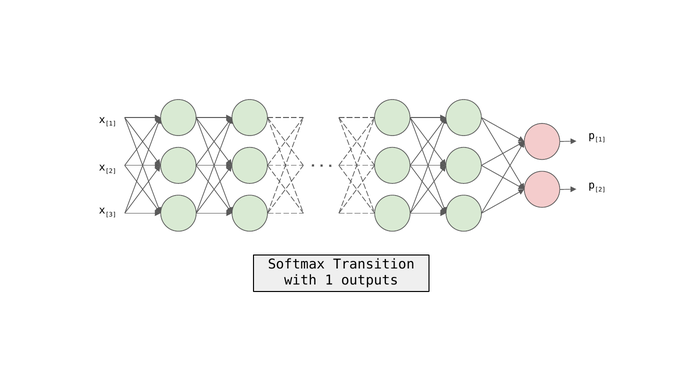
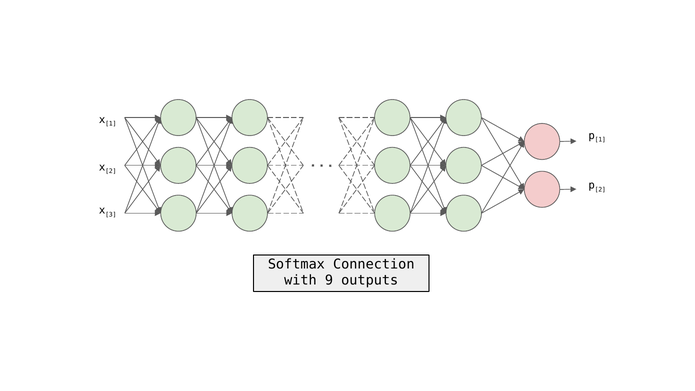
Transition: Transition -> Connection (374, 264)
with 1: 1 -> 9 (329, 280)
